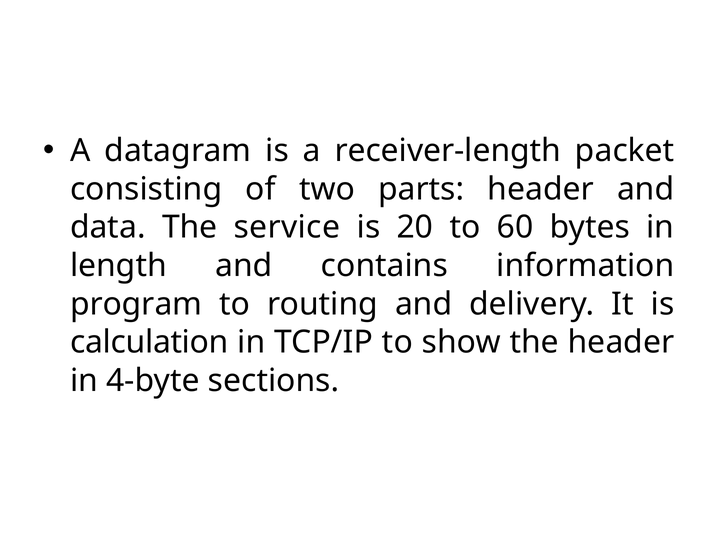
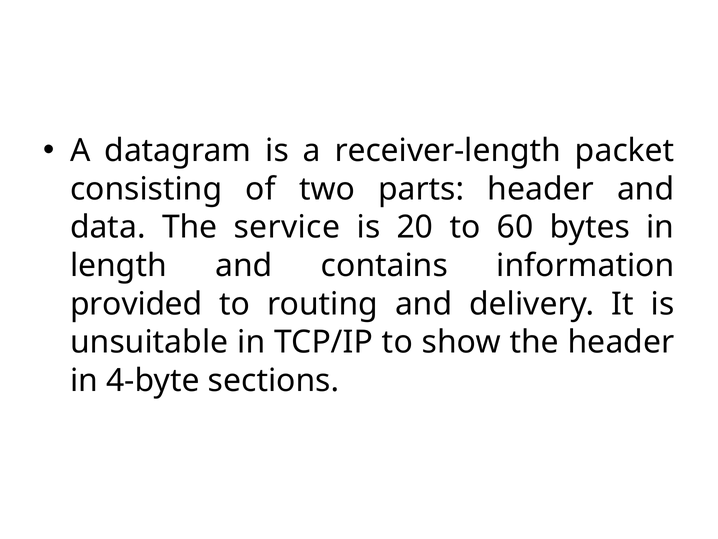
program: program -> provided (136, 304)
calculation: calculation -> unsuitable (149, 342)
